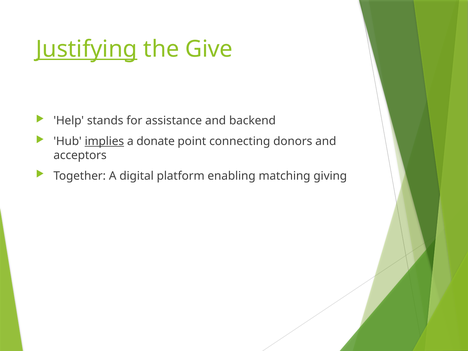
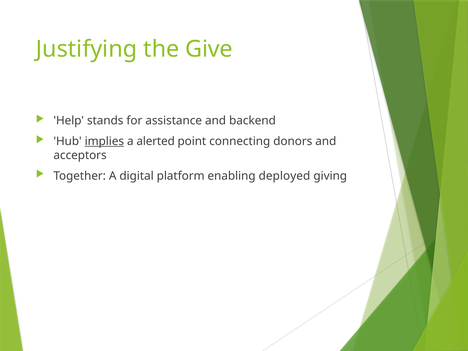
Justifying underline: present -> none (87, 49)
donate: donate -> alerted (156, 141)
matching: matching -> deployed (284, 176)
